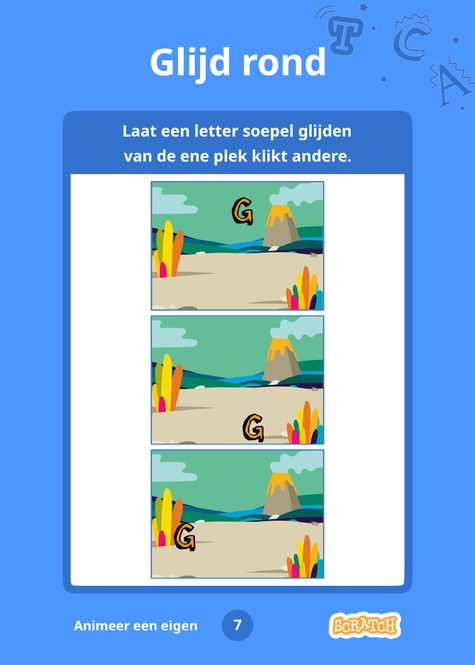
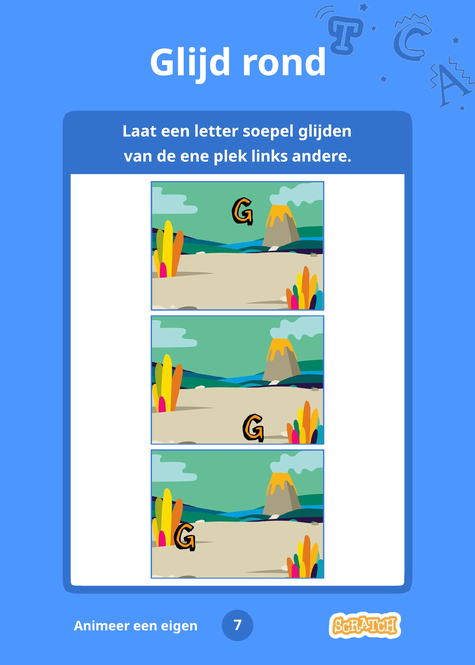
klikt: klikt -> links (270, 156)
